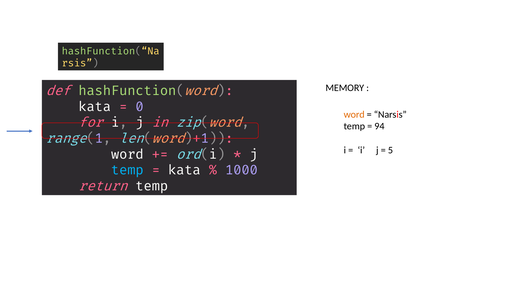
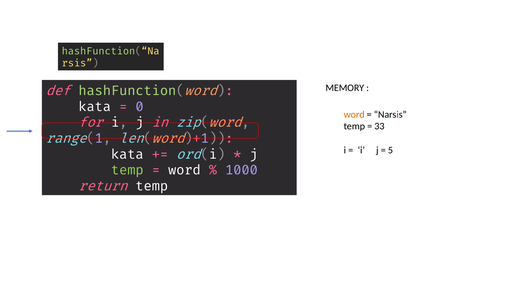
94: 94 -> 33 (379, 126)
word: word -> kata (127, 154)
temp colour: light blue -> light green (127, 170)
kata: kata -> word (184, 170)
